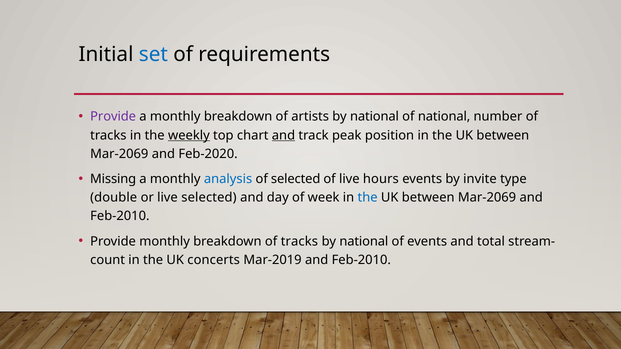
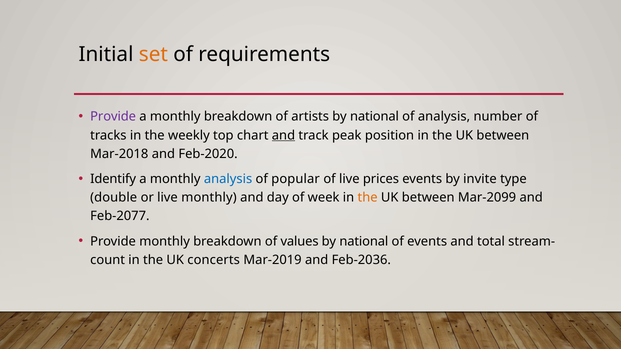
set colour: blue -> orange (153, 54)
of national: national -> analysis (444, 117)
weekly underline: present -> none (189, 135)
Mar-2069: Mar-2069 -> Mar-2018 (119, 154)
Missing: Missing -> Identify (113, 179)
of selected: selected -> popular (296, 179)
hours: hours -> prices (381, 179)
live selected: selected -> monthly (209, 198)
the colour: blue -> orange (368, 198)
Mar-2069: Mar-2069 -> Mar-2099 (487, 198)
Feb-2010: Feb-2010 -> Feb-2077 (120, 216)
breakdown of tracks: tracks -> values (300, 241)
Mar-2019 and Feb-2010: Feb-2010 -> Feb-2036 (361, 260)
